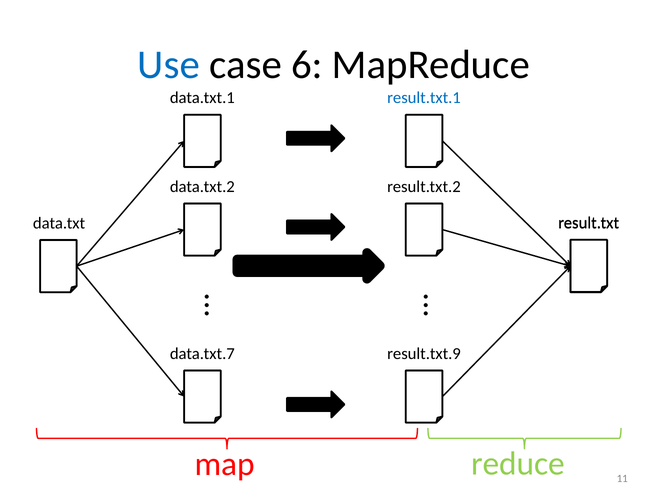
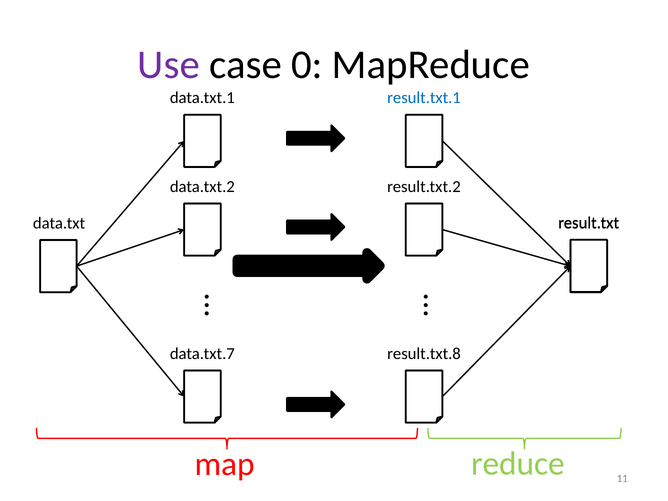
Use colour: blue -> purple (169, 65)
6: 6 -> 0 (307, 65)
result.txt.9: result.txt.9 -> result.txt.8 (424, 354)
